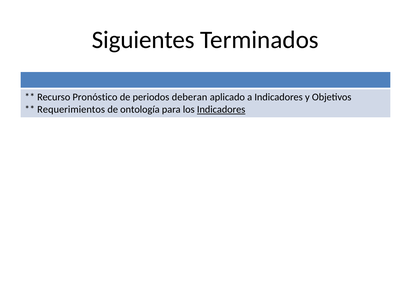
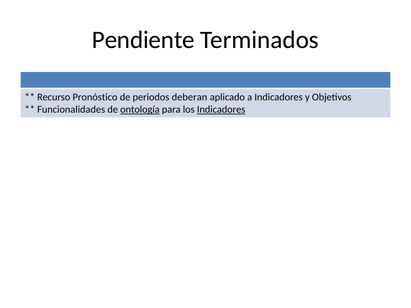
Siguientes: Siguientes -> Pendiente (143, 40)
Requerimientos: Requerimientos -> Funcionalidades (71, 110)
ontología underline: none -> present (140, 110)
